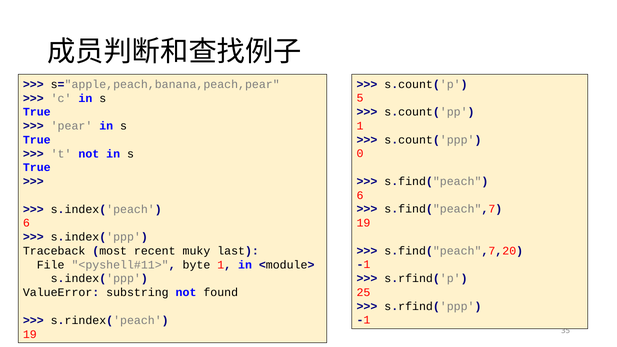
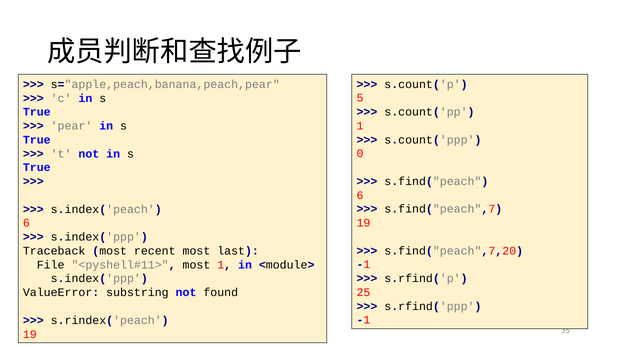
recent muky: muky -> most (196, 251)
byte: byte -> most (196, 265)
